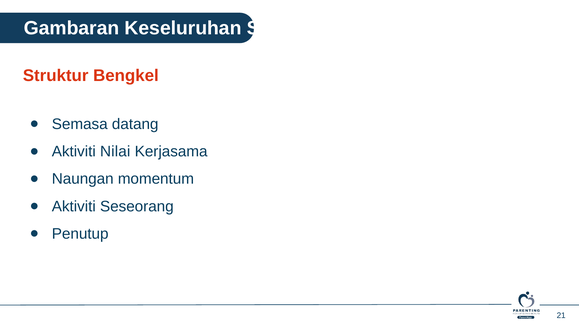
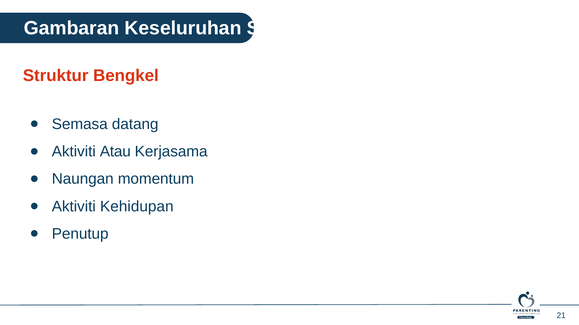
Nilai: Nilai -> Atau (115, 152)
Seseorang: Seseorang -> Kehidupan (137, 207)
